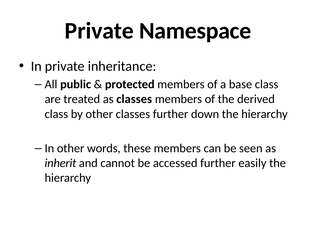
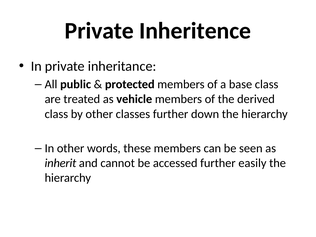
Namespace: Namespace -> Inheritence (195, 31)
as classes: classes -> vehicle (134, 99)
